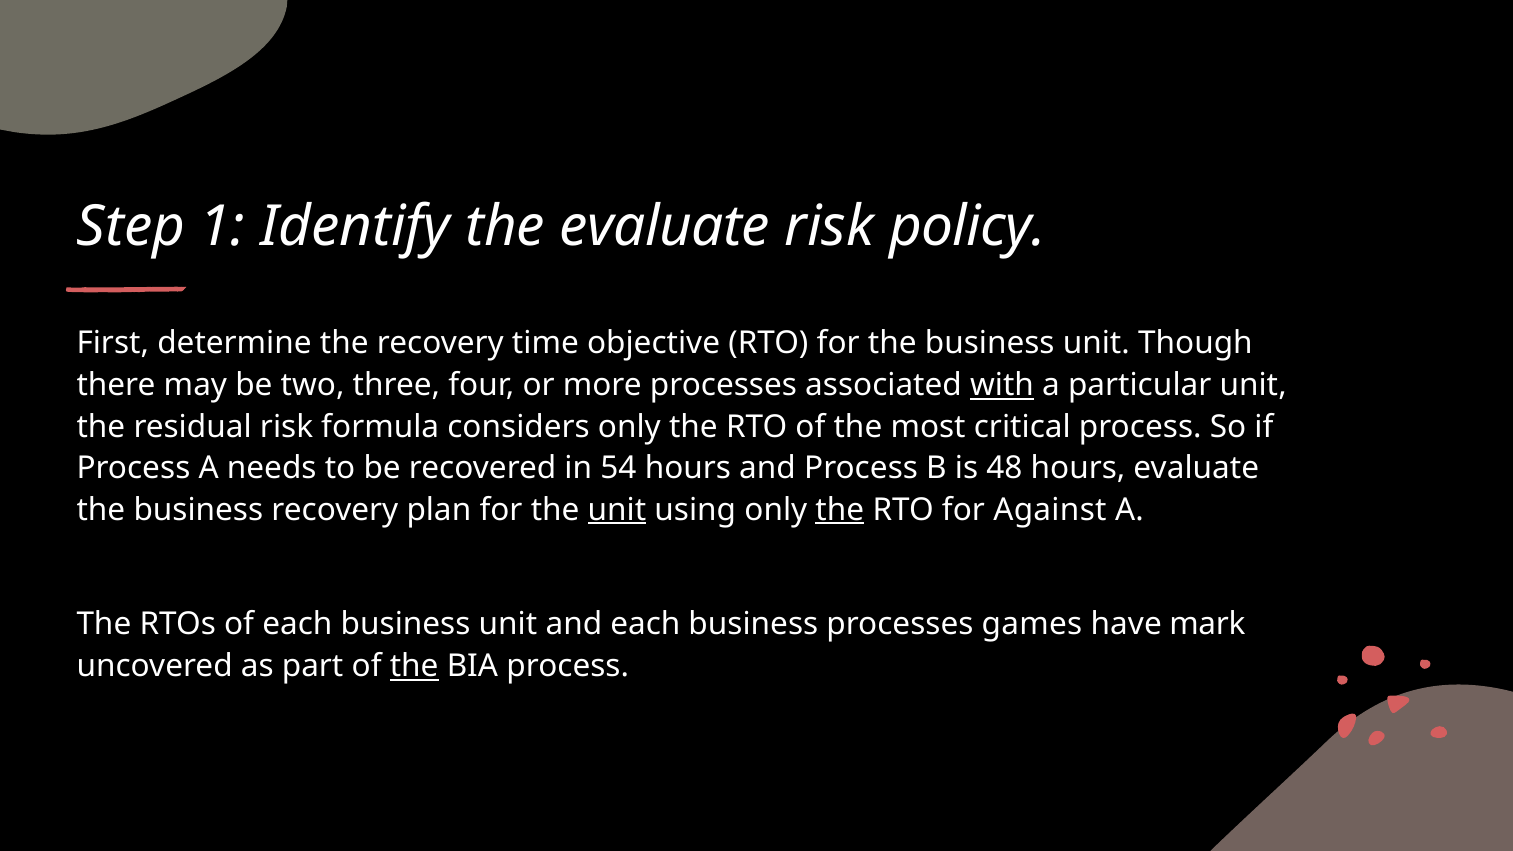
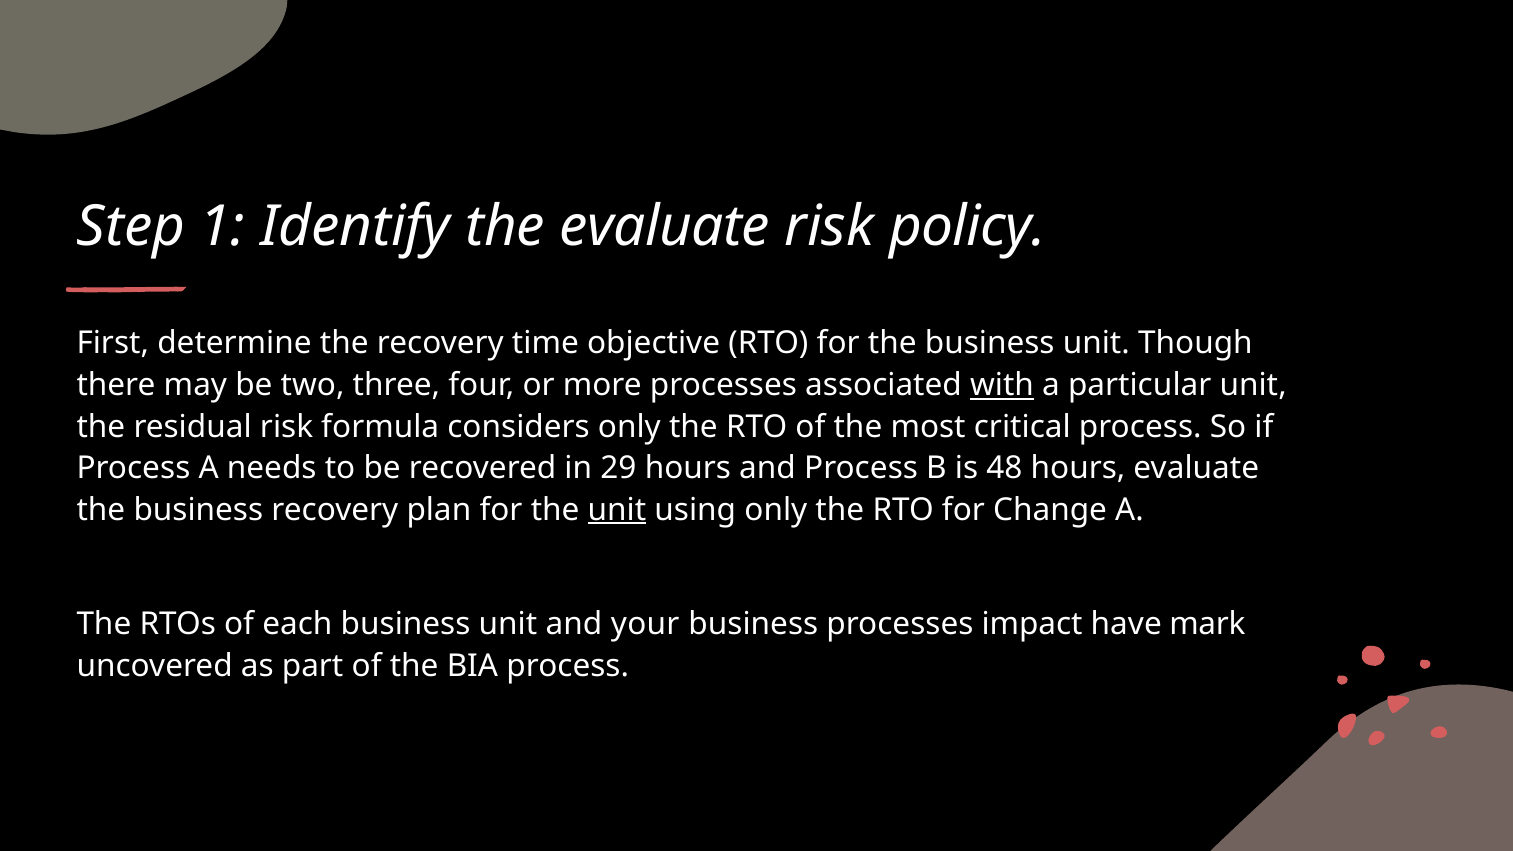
54: 54 -> 29 (618, 468)
the underline: present -> none (840, 510)
Against: Against -> Change (1050, 510)
and each: each -> your (645, 625)
games: games -> impact (1032, 625)
the underline: present -> none (414, 666)
